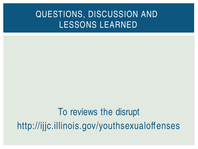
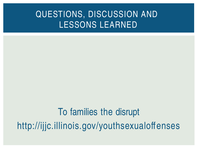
reviews: reviews -> families (84, 112)
